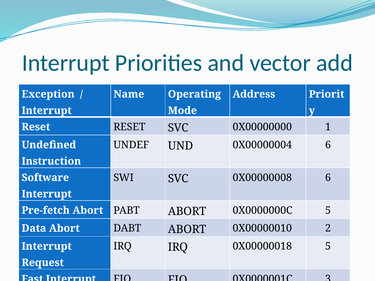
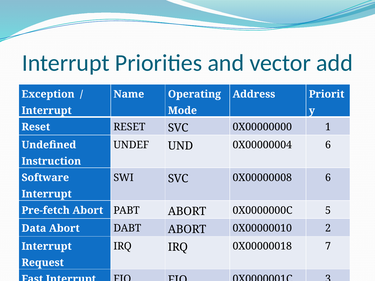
0X00000018 5: 5 -> 7 (328, 246)
